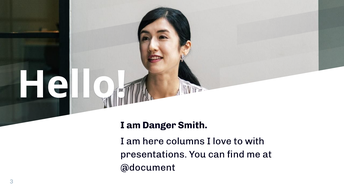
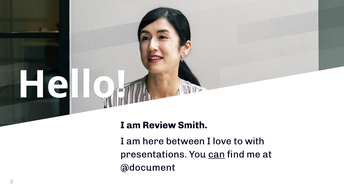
Danger: Danger -> Review (159, 125)
columns: columns -> between (185, 142)
can underline: none -> present (217, 155)
